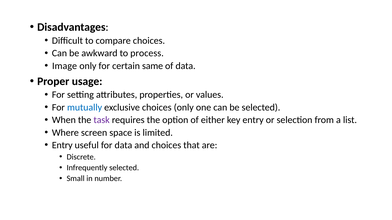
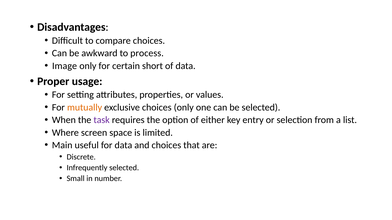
same: same -> short (153, 66)
mutually colour: blue -> orange (85, 108)
Entry: Entry -> Main (62, 145)
